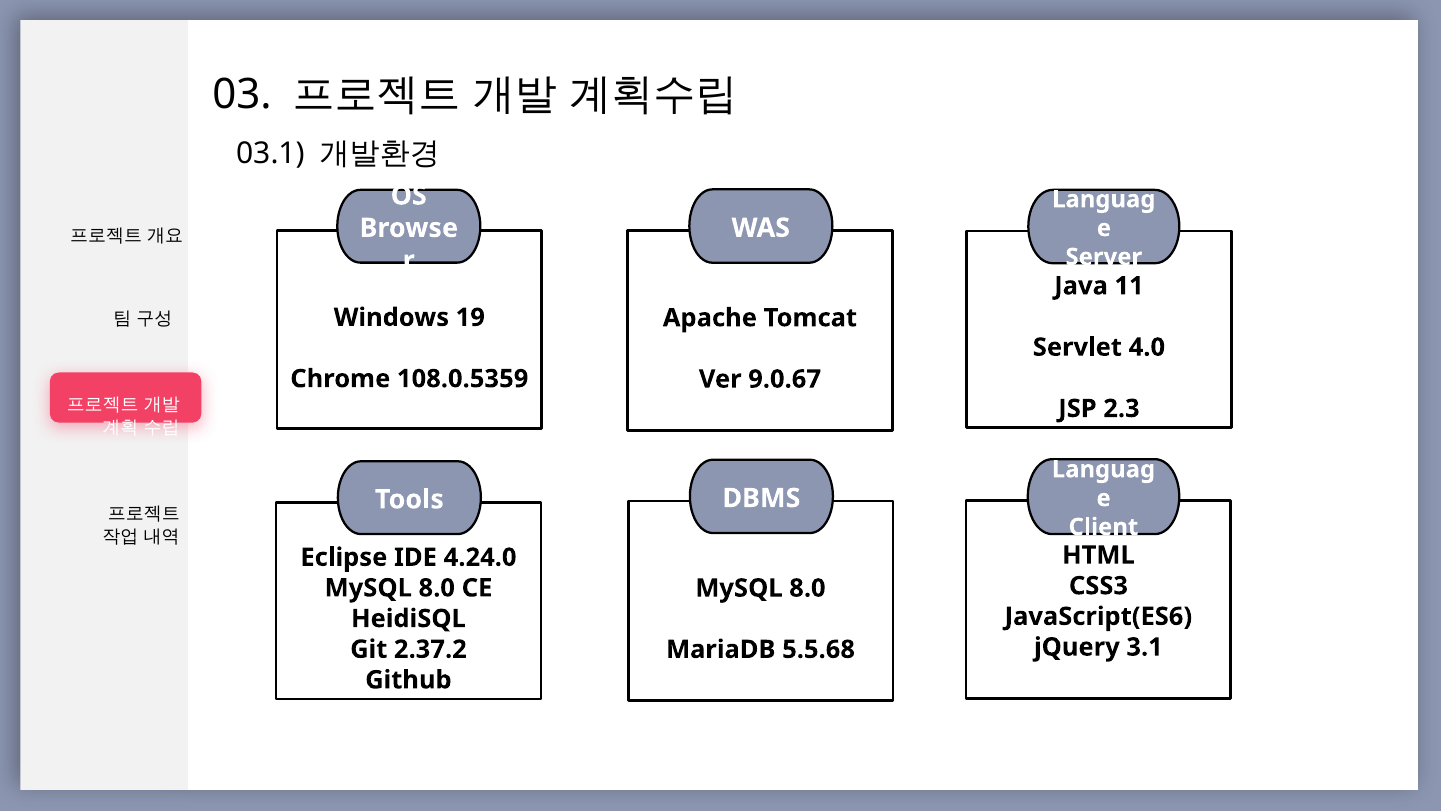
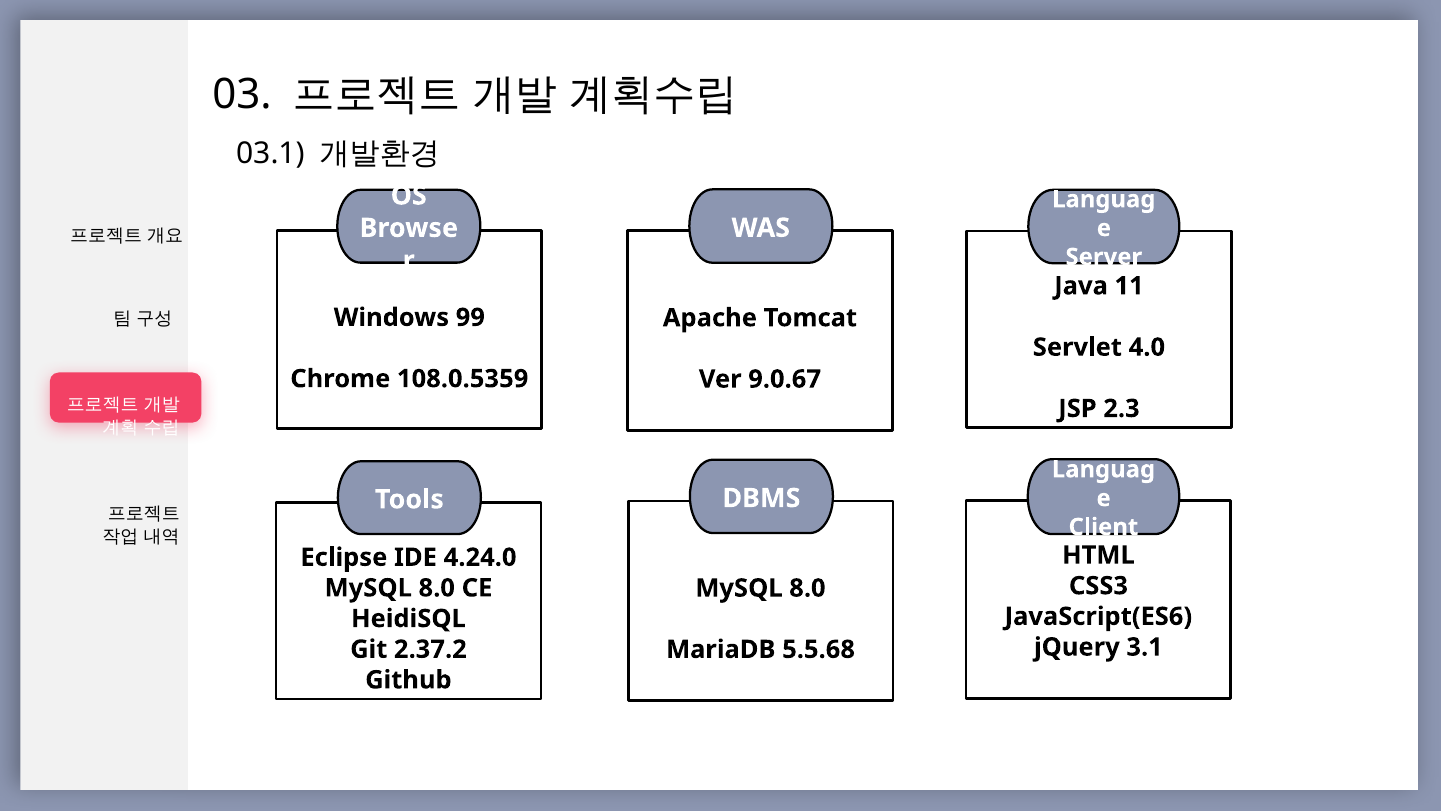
19: 19 -> 99 (470, 317)
